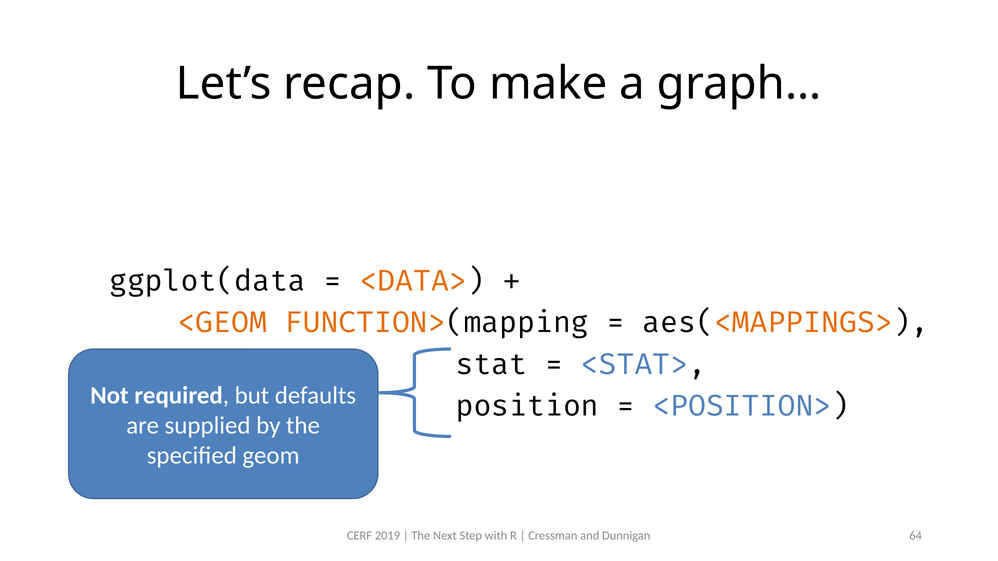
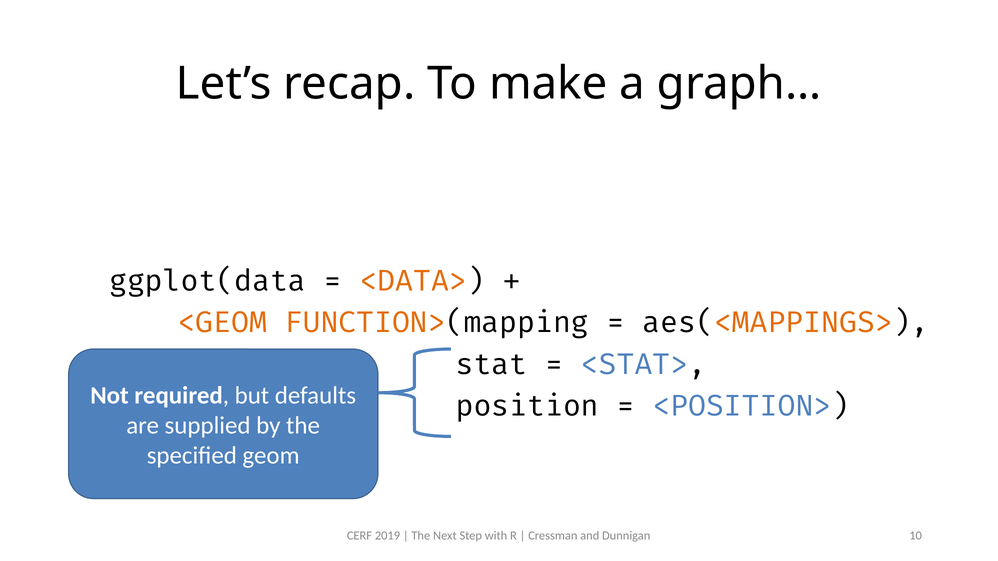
64: 64 -> 10 (916, 536)
